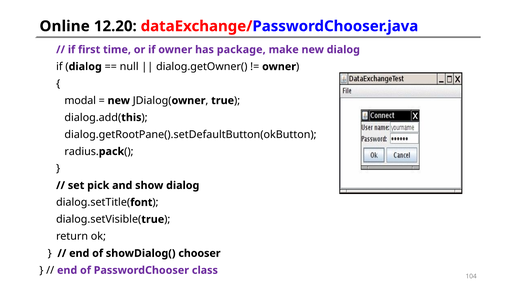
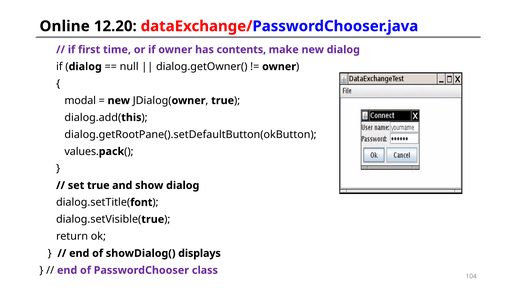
package: package -> contents (241, 50)
radius: radius -> values (82, 152)
set pick: pick -> true (98, 186)
chooser: chooser -> displays (199, 254)
